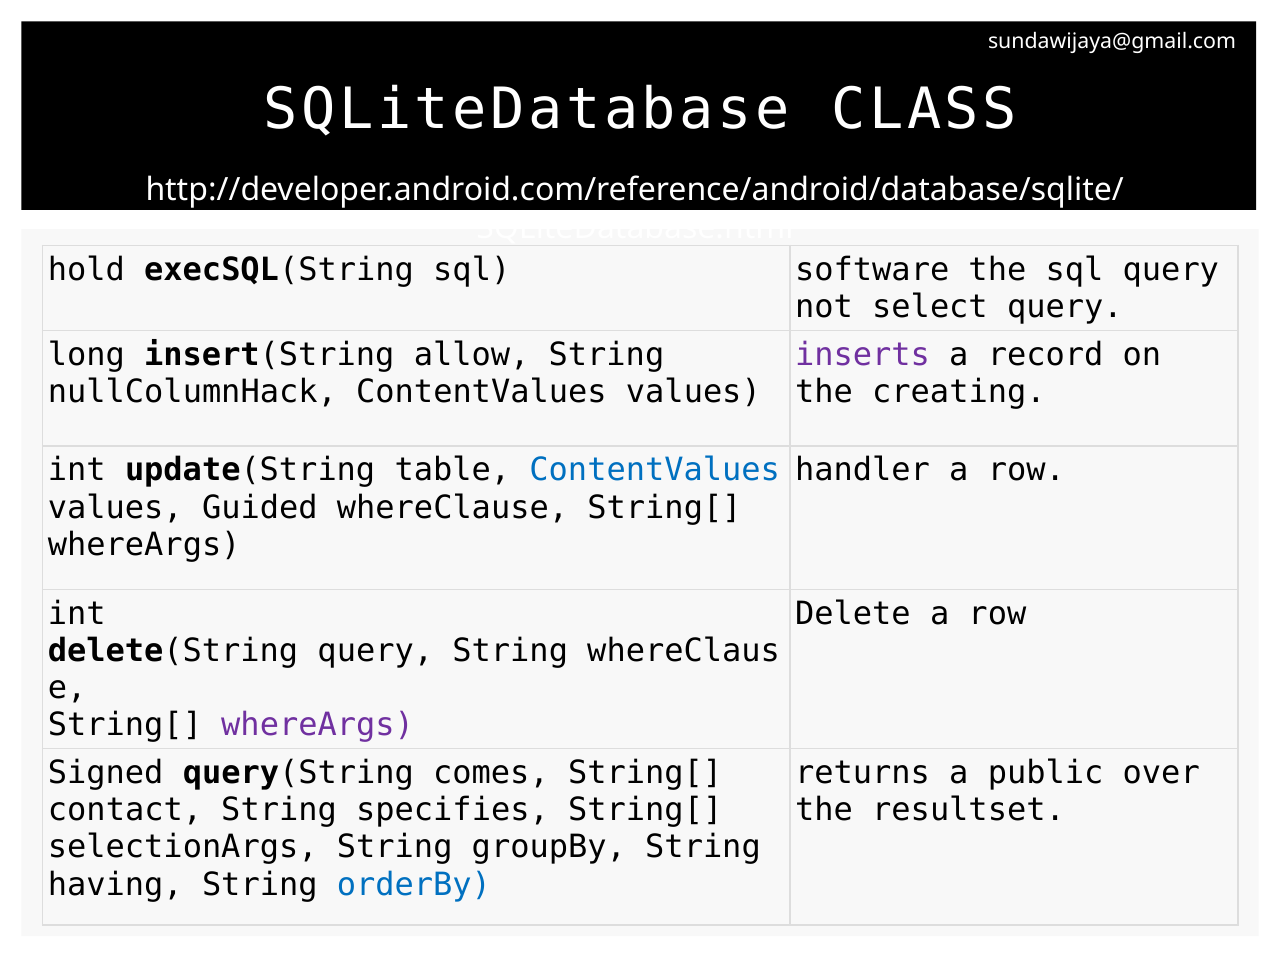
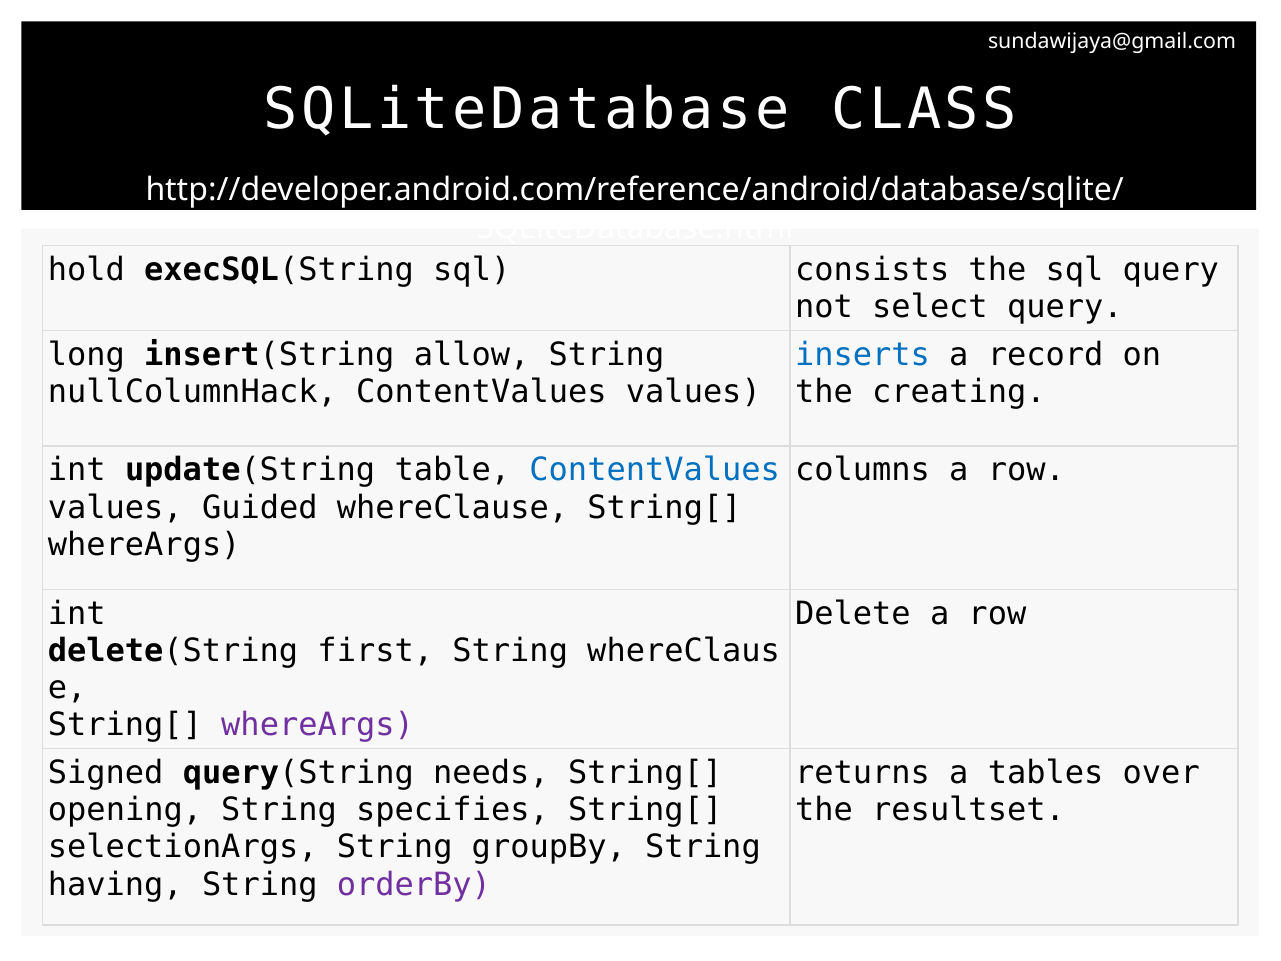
software: software -> consists (872, 270)
inserts colour: purple -> blue (863, 355)
handler: handler -> columns (863, 470)
delete(String query: query -> first (375, 651)
comes: comes -> needs (491, 773)
public: public -> tables (1046, 773)
contact: contact -> opening (125, 810)
orderBy colour: blue -> purple (414, 884)
